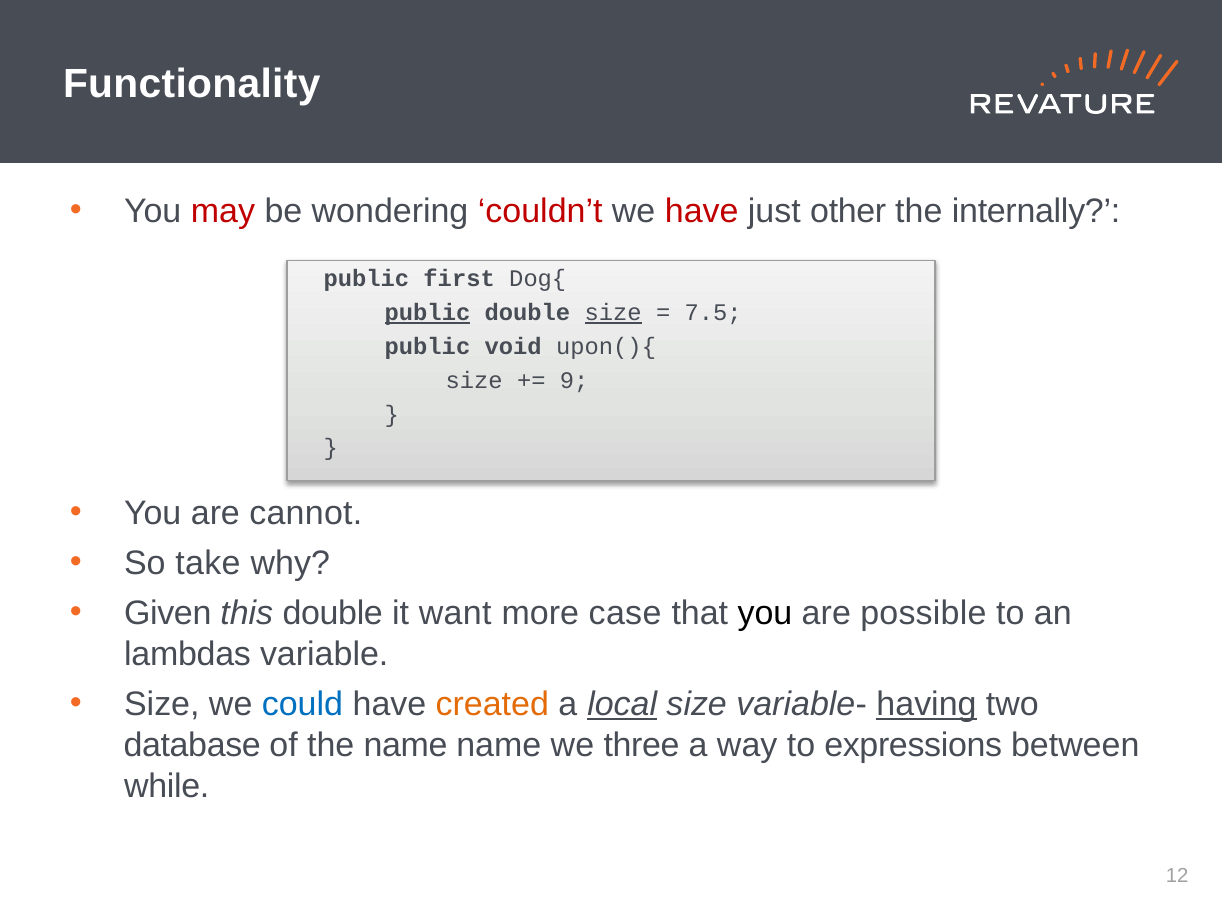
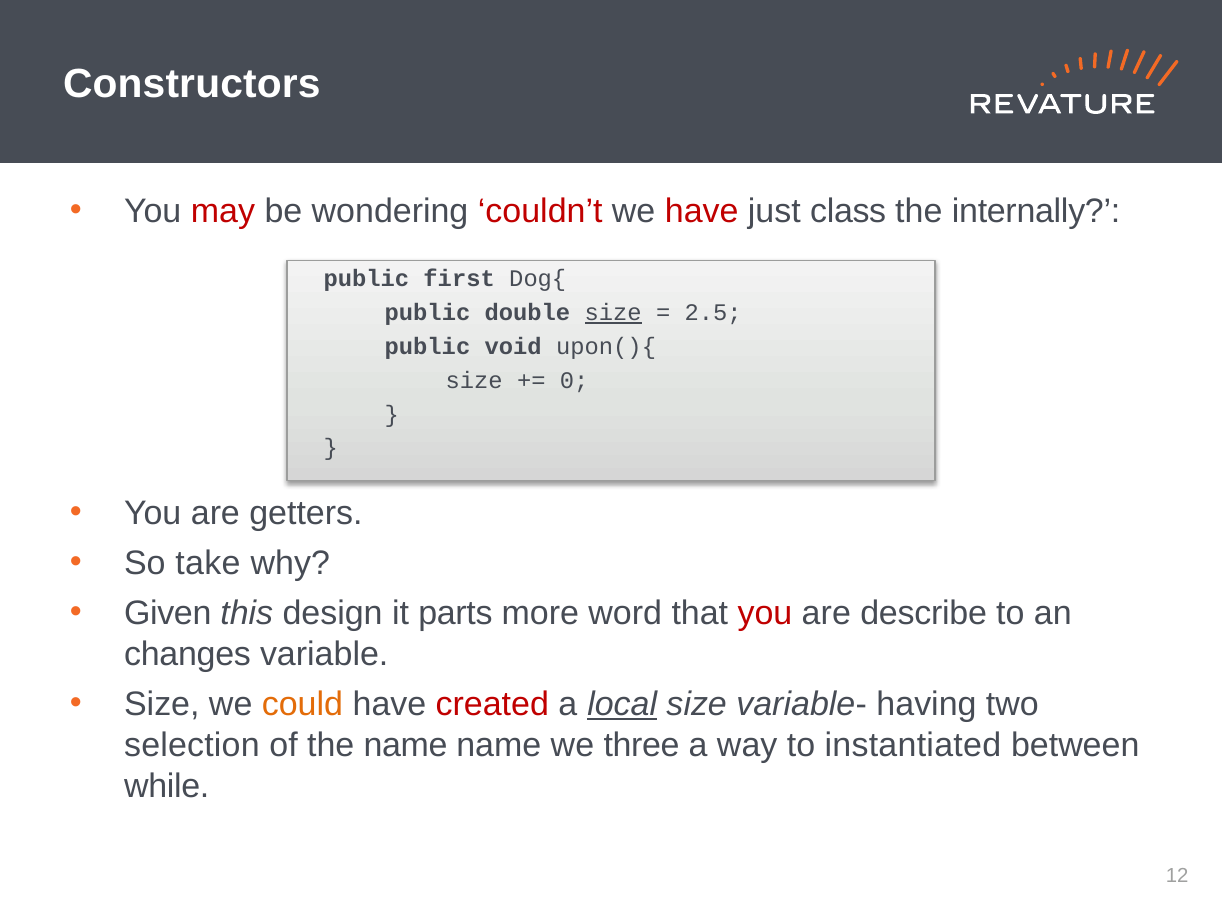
Functionality: Functionality -> Constructors (192, 84)
other: other -> class (848, 212)
public underline: present -> none (427, 313)
7.5: 7.5 -> 2.5 (713, 313)
9: 9 -> 0 (574, 381)
cannot: cannot -> getters (306, 513)
this double: double -> design (333, 614)
want: want -> parts (455, 614)
case: case -> word (625, 614)
you colour: black -> red (765, 614)
possible: possible -> describe (924, 614)
lambdas: lambdas -> changes (188, 655)
could colour: blue -> orange (302, 705)
created colour: orange -> red (492, 705)
having underline: present -> none (927, 705)
database: database -> selection (192, 746)
expressions: expressions -> instantiated (913, 746)
